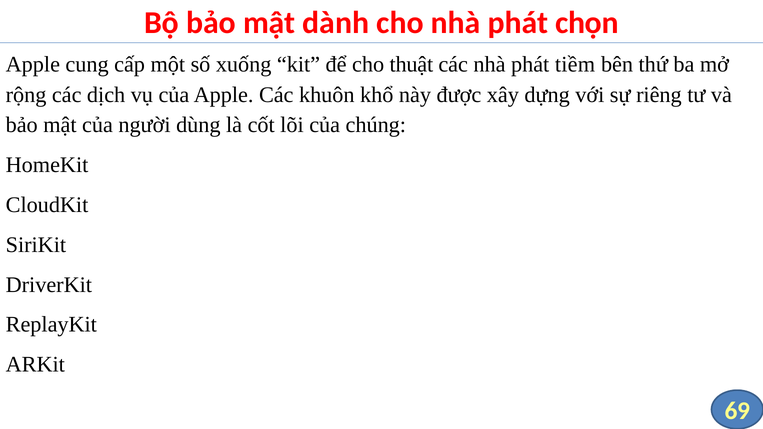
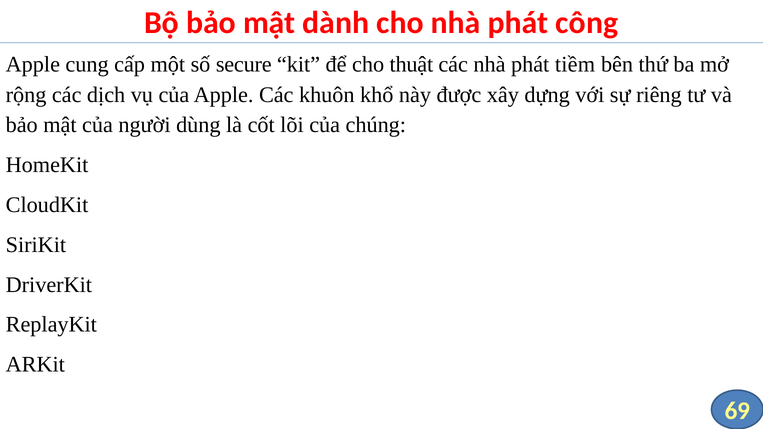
chọn: chọn -> công (587, 23)
xuống: xuống -> secure (244, 64)
